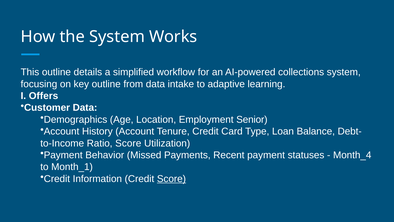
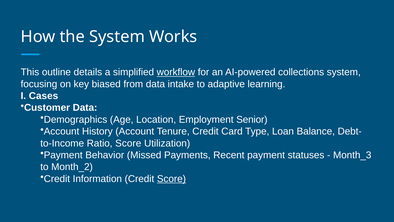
workflow underline: none -> present (176, 72)
key outline: outline -> biased (106, 84)
Offers: Offers -> Cases (44, 96)
Month_4: Month_4 -> Month_3 (352, 155)
Month_1: Month_1 -> Month_2 (72, 167)
